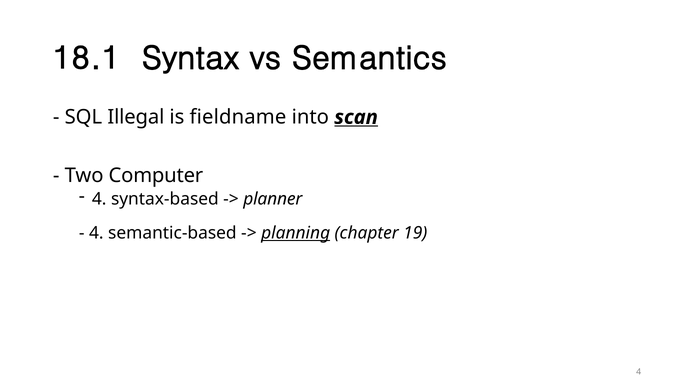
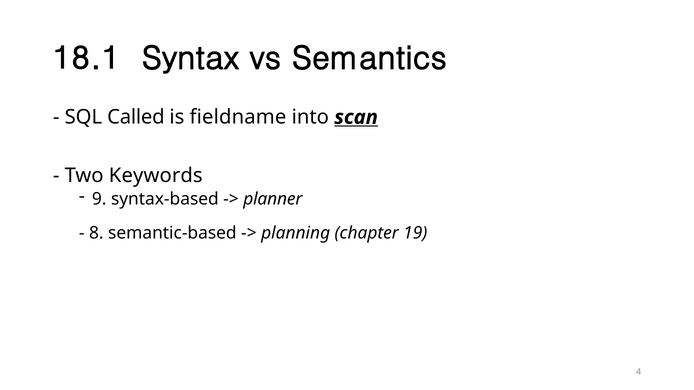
Illegal: Illegal -> Called (136, 117)
Computer: Computer -> Keywords (156, 176)
4: 4 -> 9 (99, 199)
4: 4 -> 8 (96, 233)
planning underline: present -> none (296, 233)
